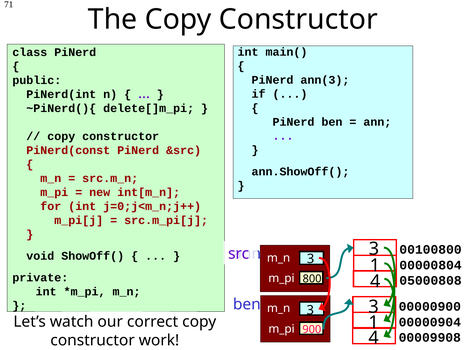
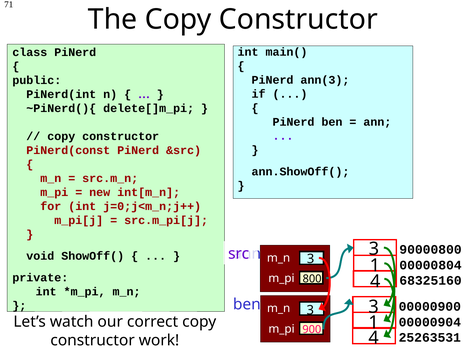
00100800: 00100800 -> 90000800 (431, 249)
05000808: 05000808 -> 68325160 (431, 280)
00009908: 00009908 -> 25263531 (430, 337)
